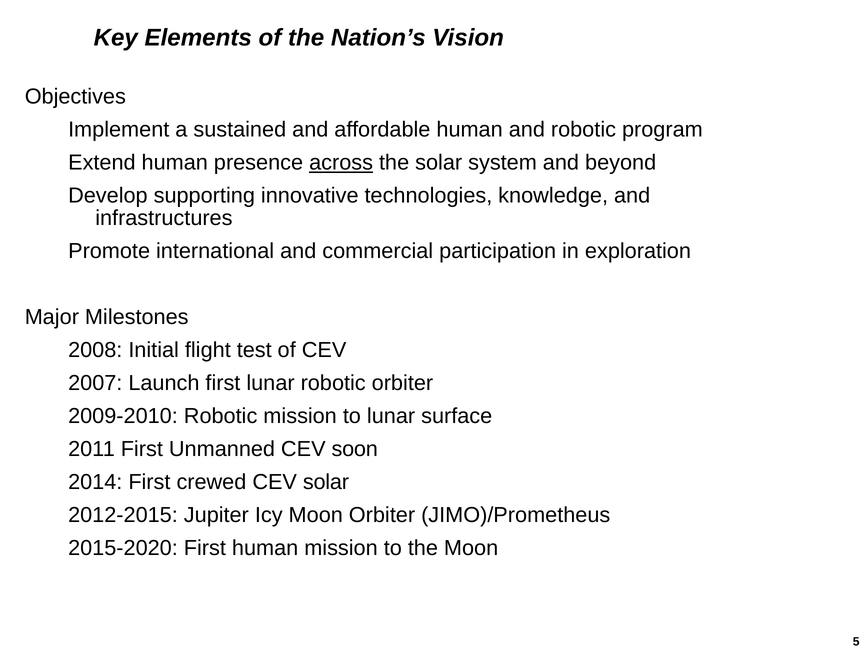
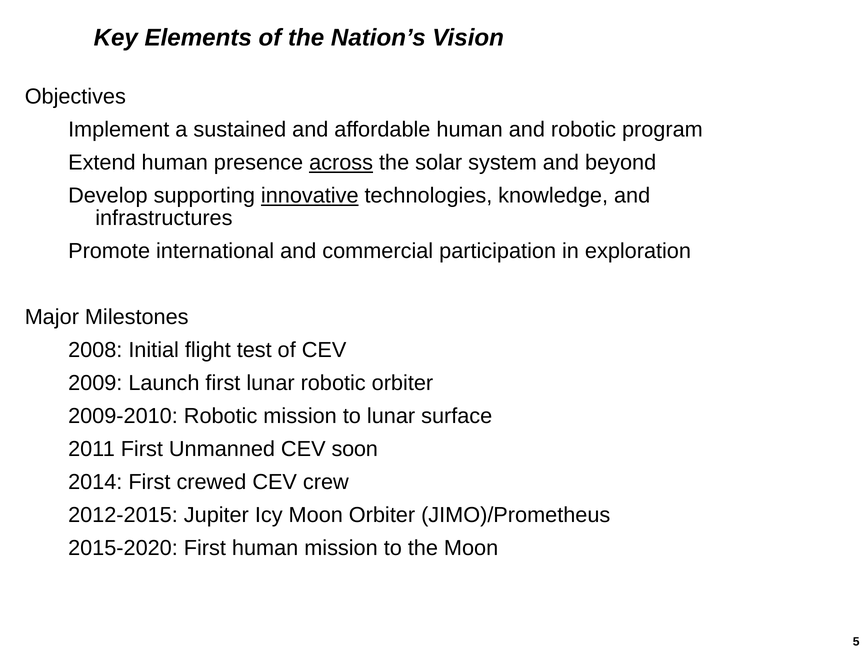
innovative underline: none -> present (310, 196)
2007: 2007 -> 2009 (95, 383)
CEV solar: solar -> crew (326, 482)
